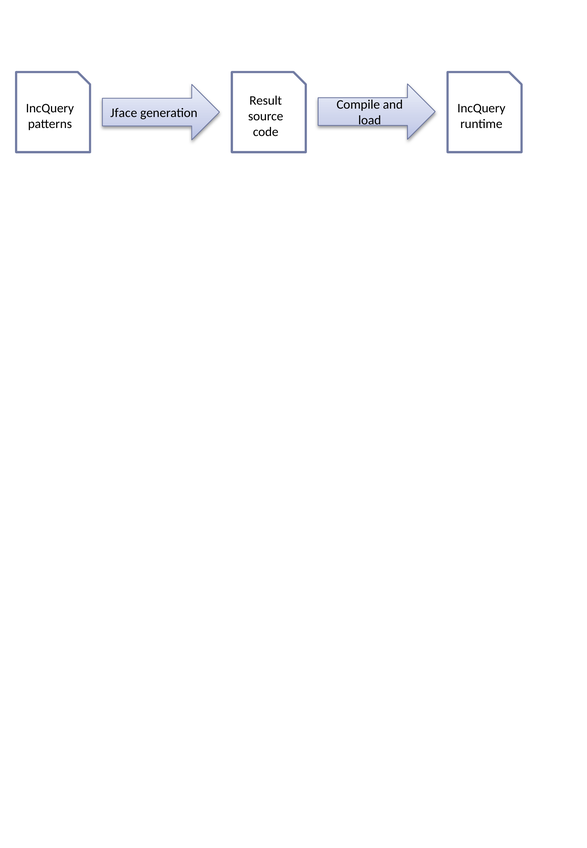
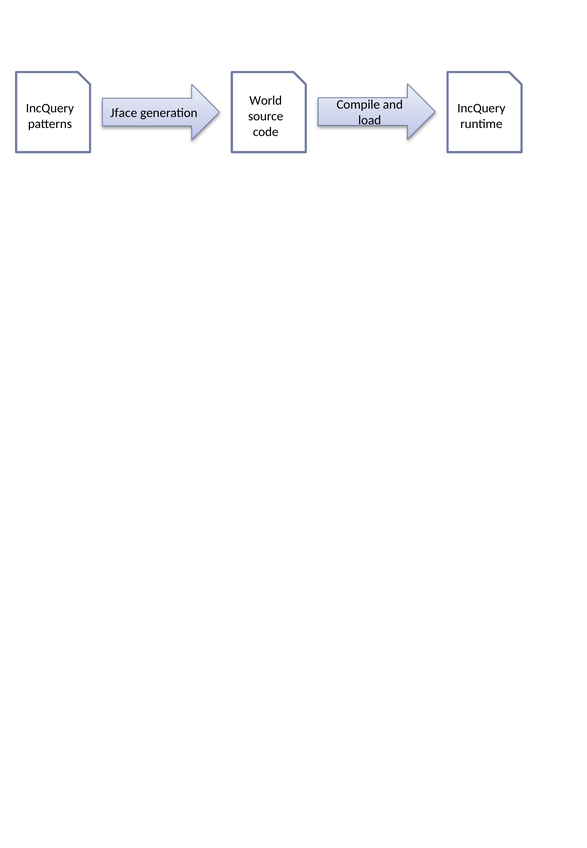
Result: Result -> World (266, 100)
